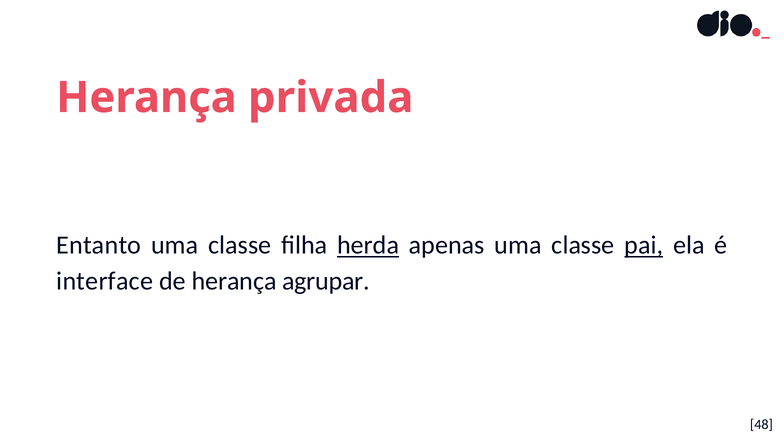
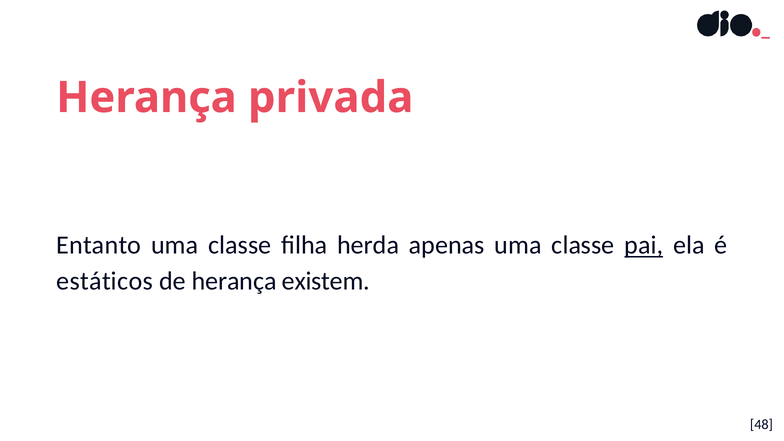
herda underline: present -> none (368, 245)
interface: interface -> estáticos (105, 281)
agrupar: agrupar -> existem (326, 281)
